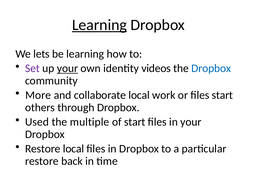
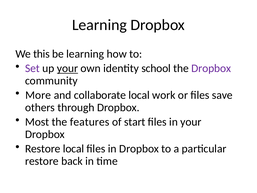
Learning underline: present -> none (99, 25)
lets: lets -> this (41, 54)
videos: videos -> school (156, 68)
Dropbox colour: blue -> purple (211, 68)
files start: start -> save (222, 95)
Used: Used -> Most (37, 122)
multiple: multiple -> features (90, 122)
